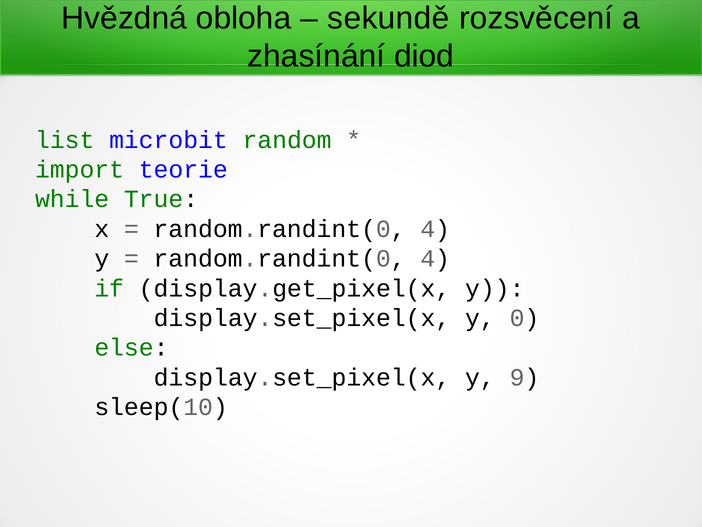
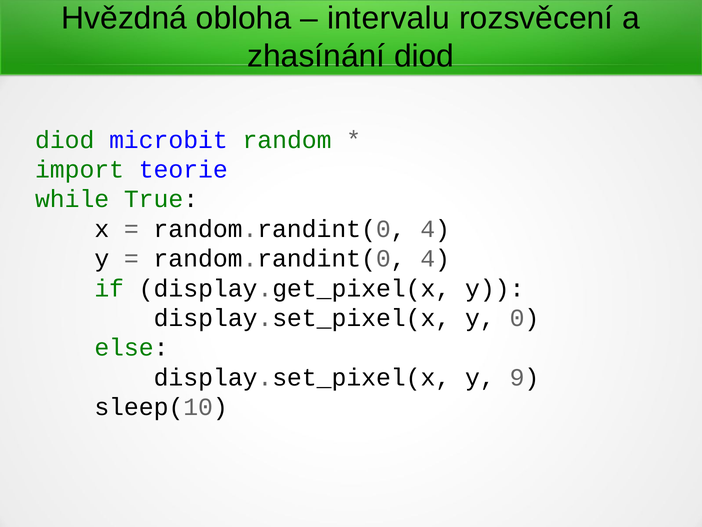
sekundě: sekundě -> intervalu (388, 18)
list: list -> diod (65, 140)
